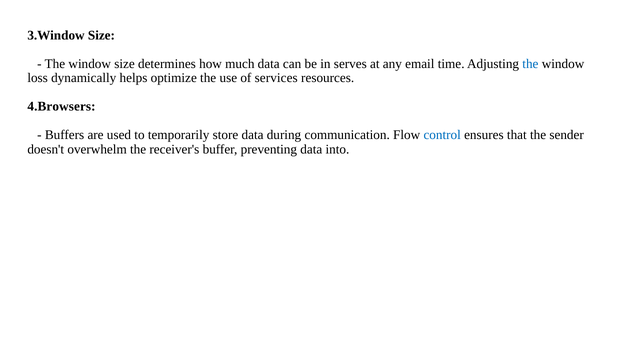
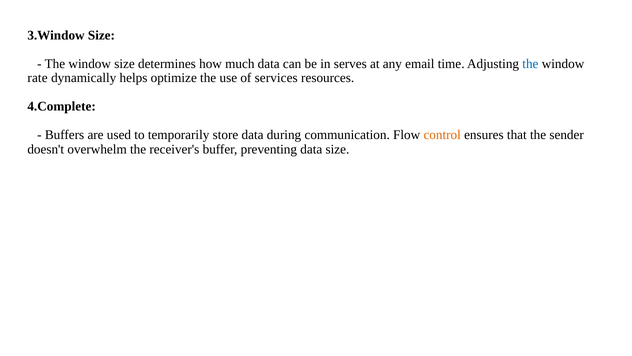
loss: loss -> rate (38, 78)
4.Browsers: 4.Browsers -> 4.Complete (62, 106)
control colour: blue -> orange (442, 135)
data into: into -> size (337, 149)
